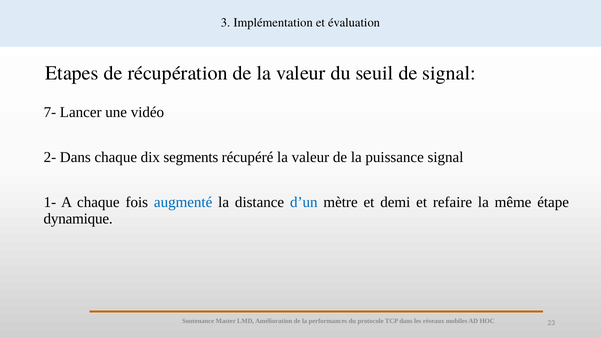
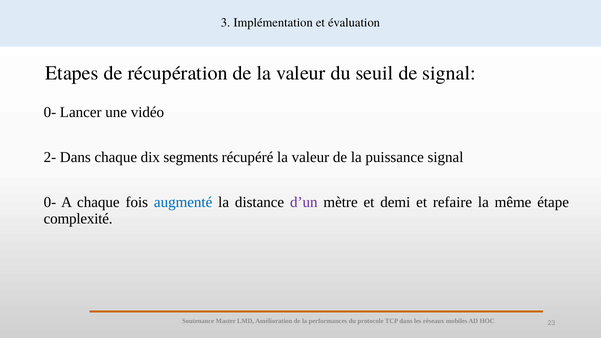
7-: 7- -> 0- (50, 112)
1-: 1- -> 0- (50, 202)
d’un colour: blue -> purple (304, 202)
dynamique: dynamique -> complexité (78, 219)
